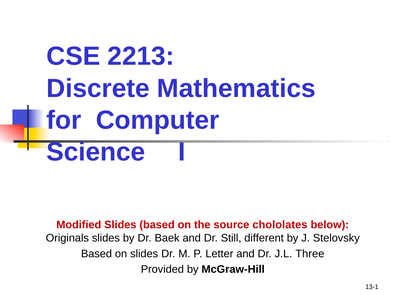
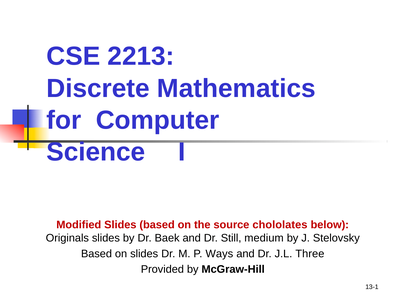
different: different -> medium (264, 238)
Letter: Letter -> Ways (219, 253)
